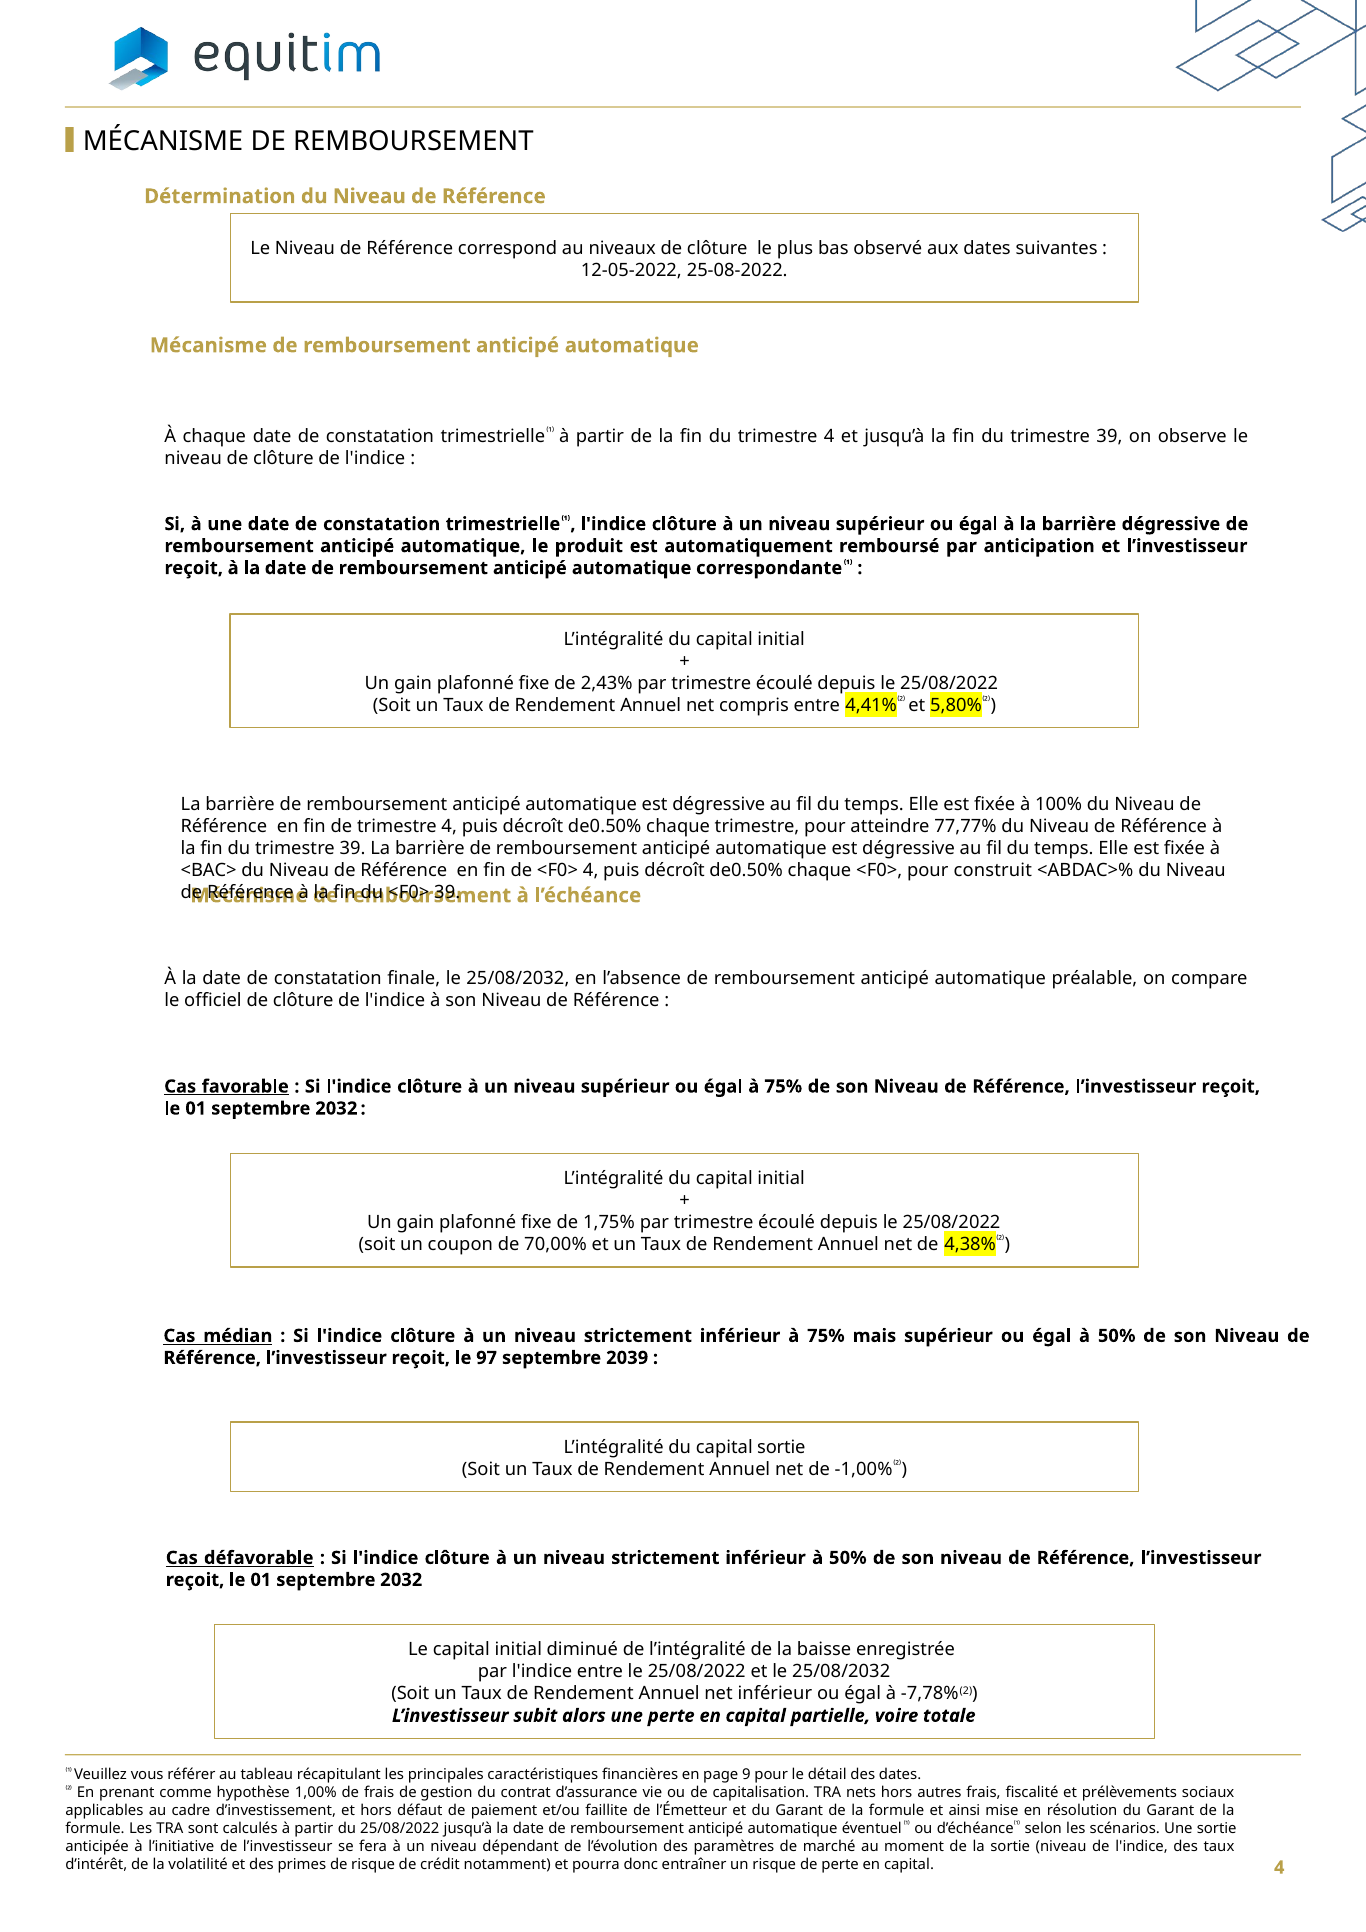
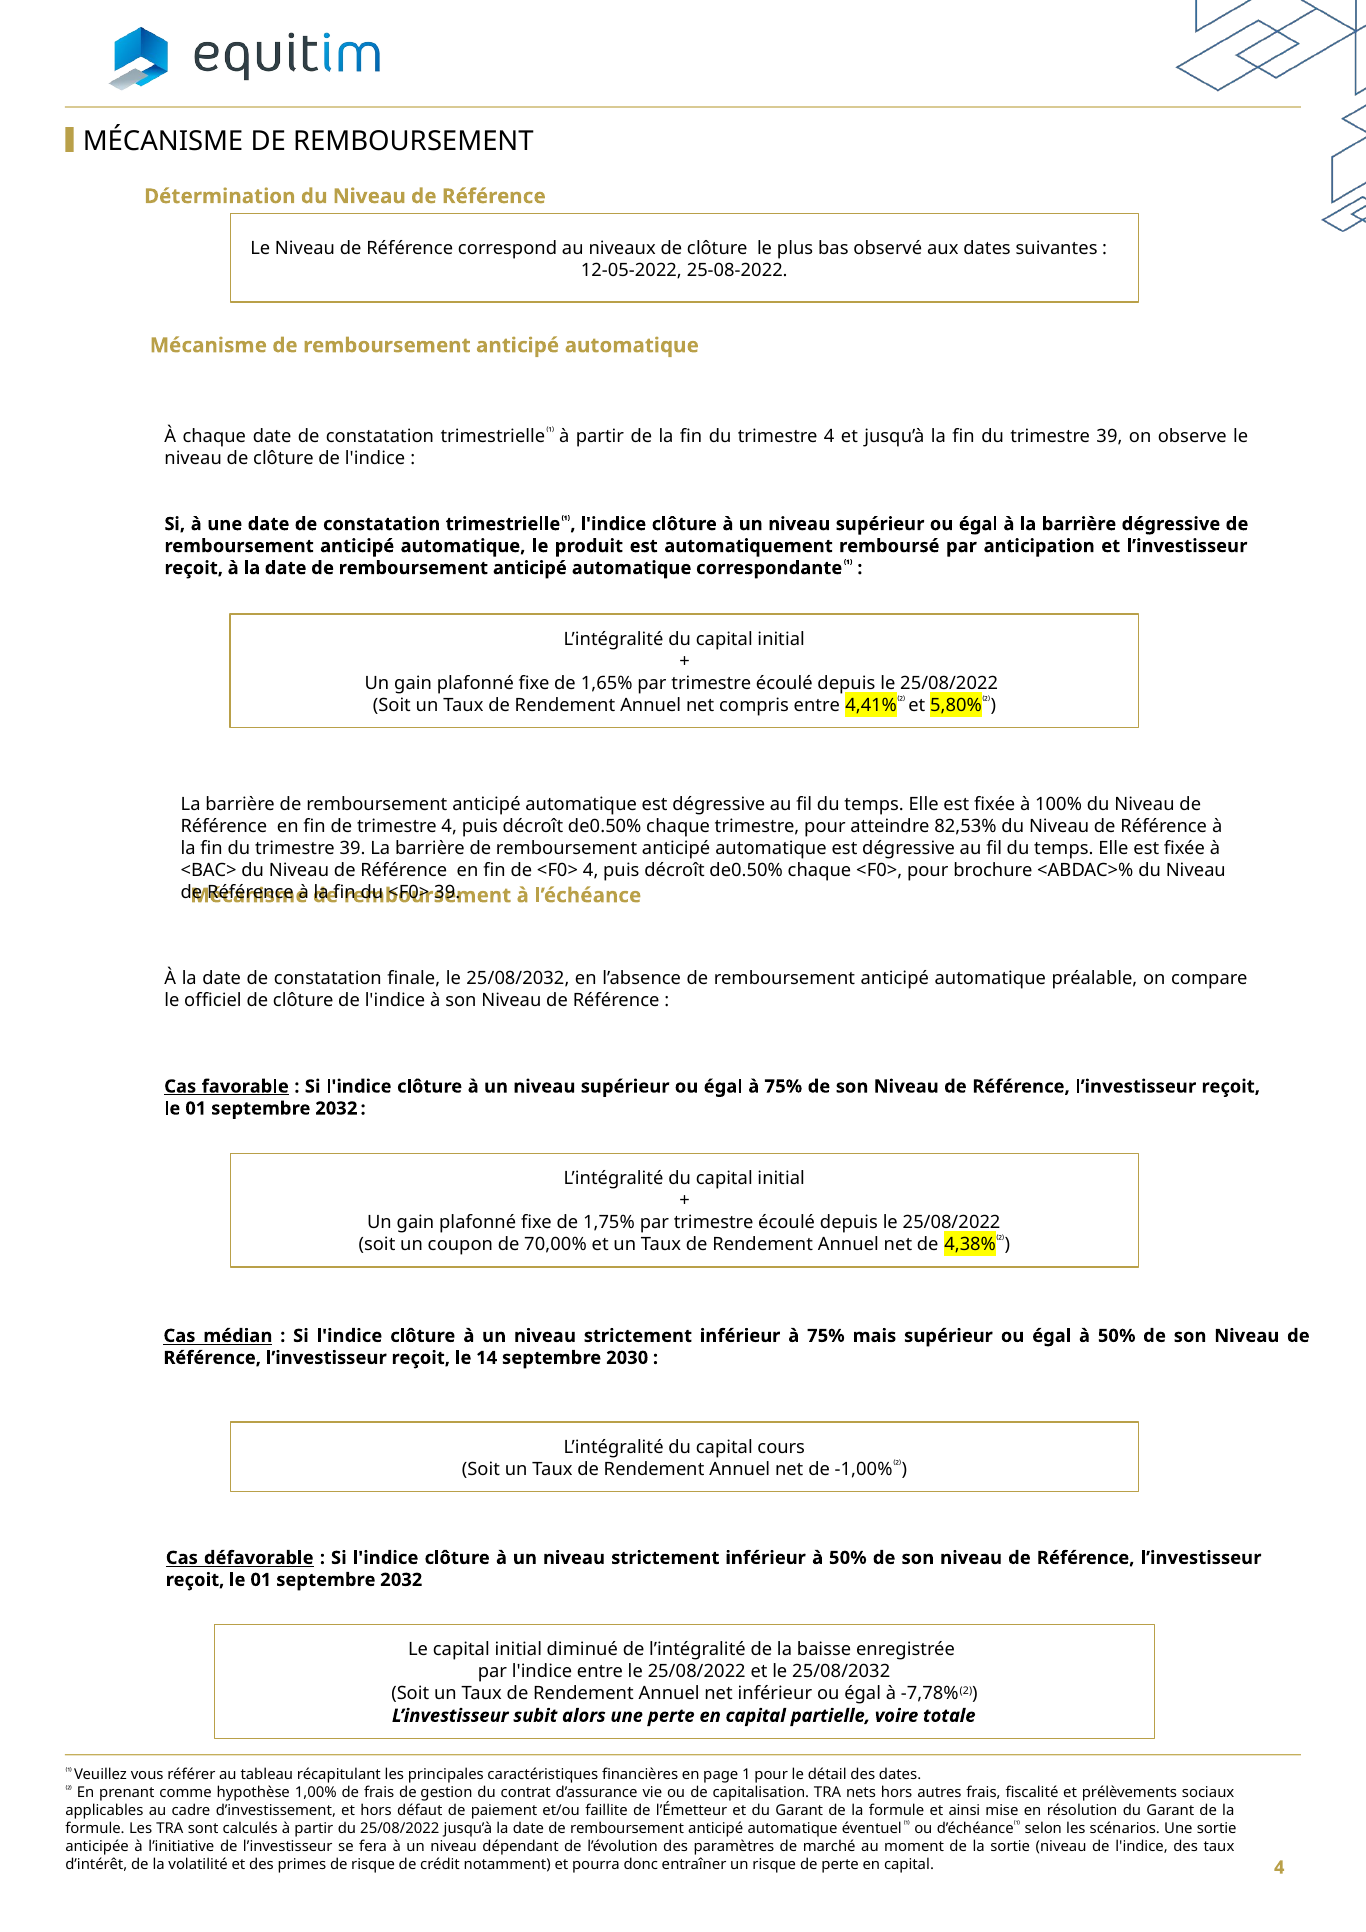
2,43%: 2,43% -> 1,65% (607, 683)
77,77%: 77,77% -> 82,53% (965, 827)
construit: construit -> brochure (993, 871)
97: 97 -> 14 (487, 1358)
2039: 2039 -> 2030 (627, 1358)
capital sortie: sortie -> cours (781, 1447)
9: 9 -> 1 (746, 1775)
